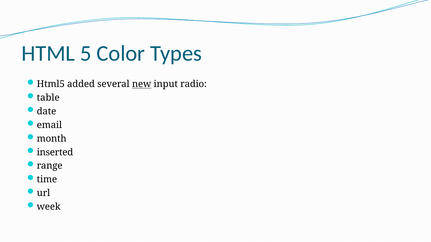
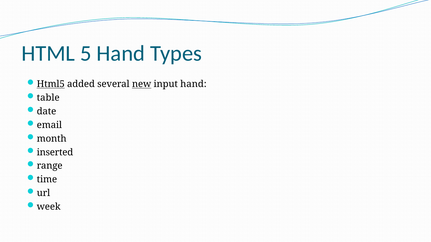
5 Color: Color -> Hand (121, 53)
Html5 underline: none -> present (51, 84)
input radio: radio -> hand (193, 84)
